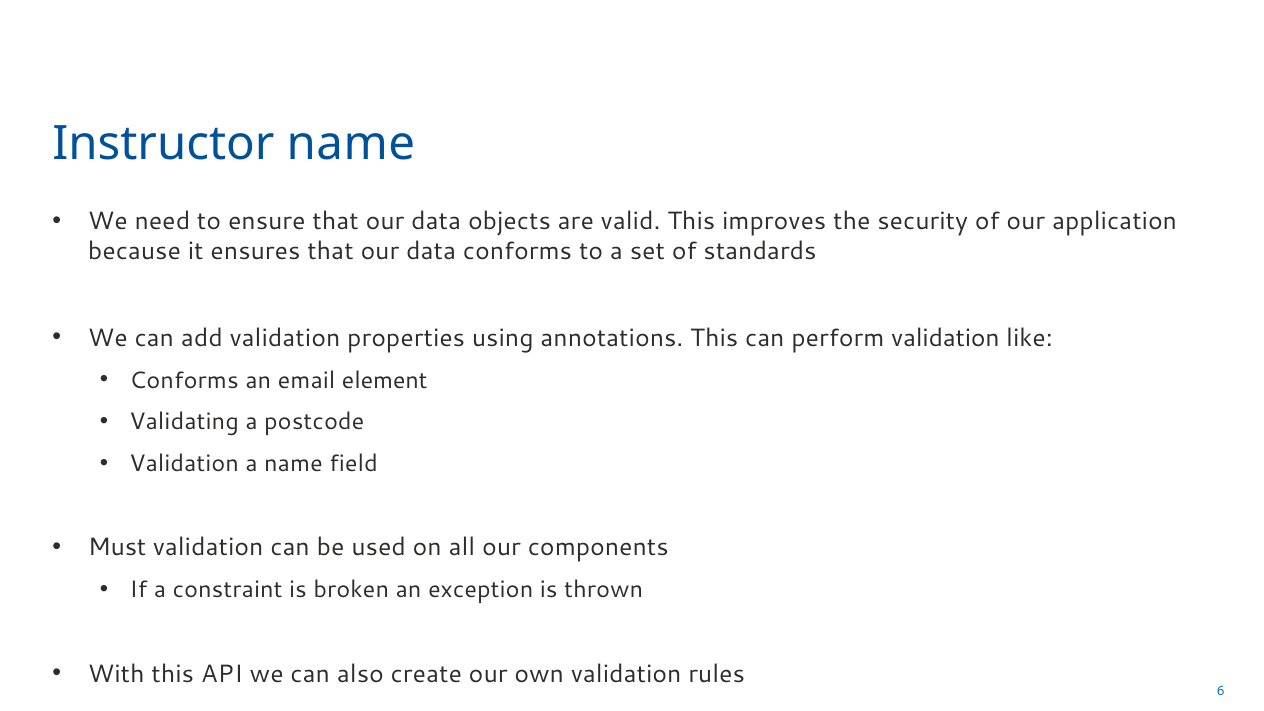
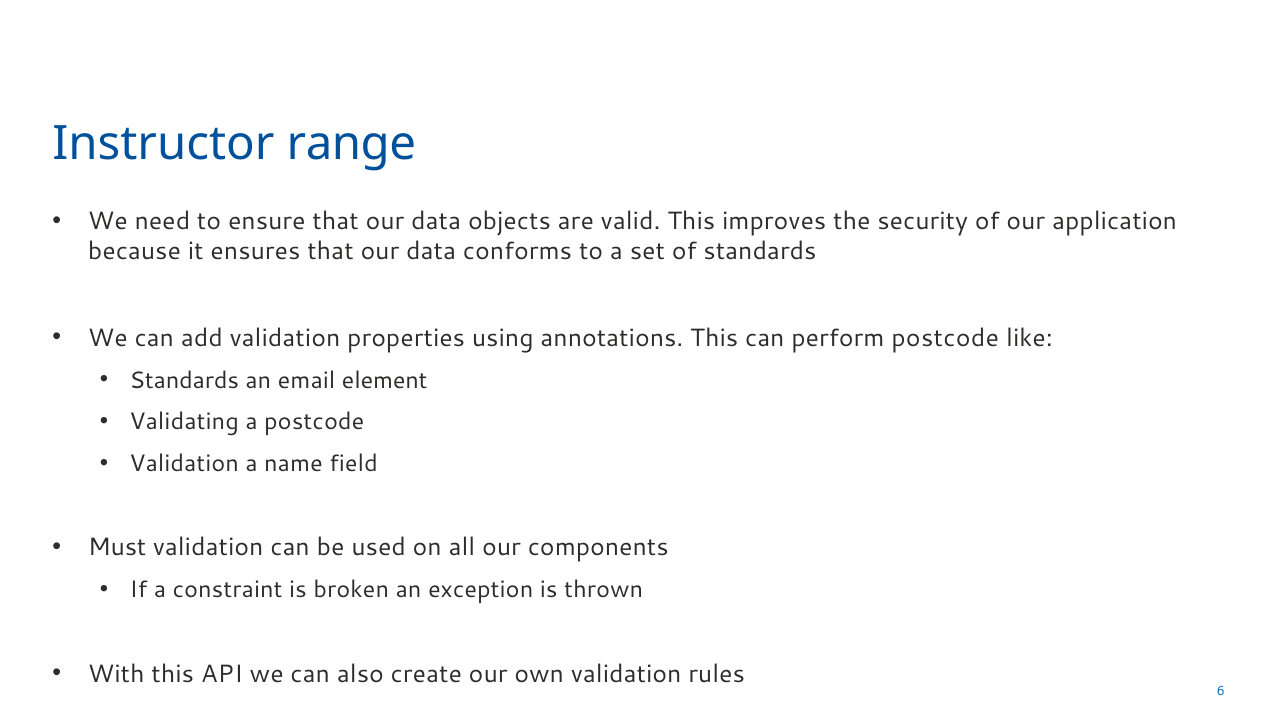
Instructor name: name -> range (351, 144)
perform validation: validation -> postcode (945, 338)
Conforms: Conforms -> Standards (184, 380)
